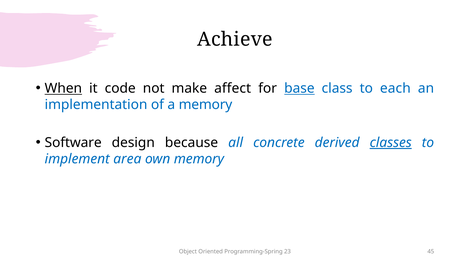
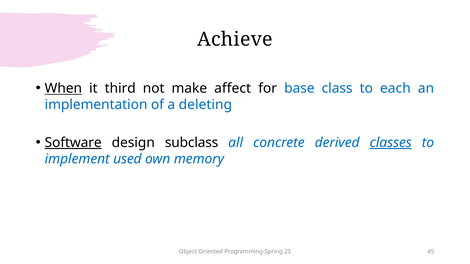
code: code -> third (120, 88)
base underline: present -> none (299, 88)
a memory: memory -> deleting (205, 105)
Software underline: none -> present (73, 143)
because: because -> subclass (192, 143)
area: area -> used (127, 159)
